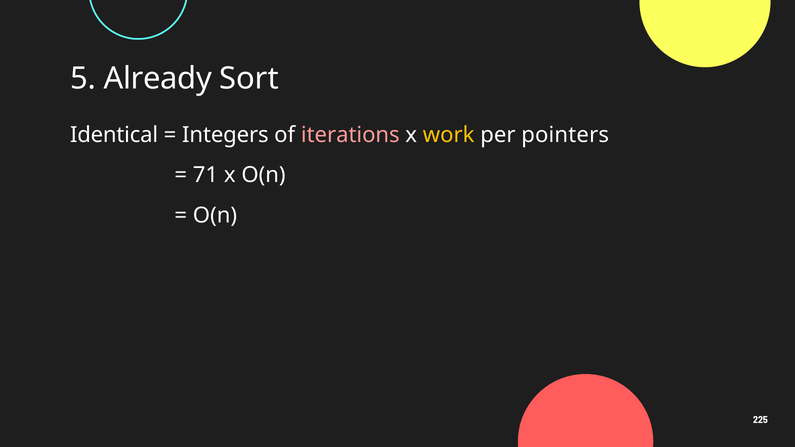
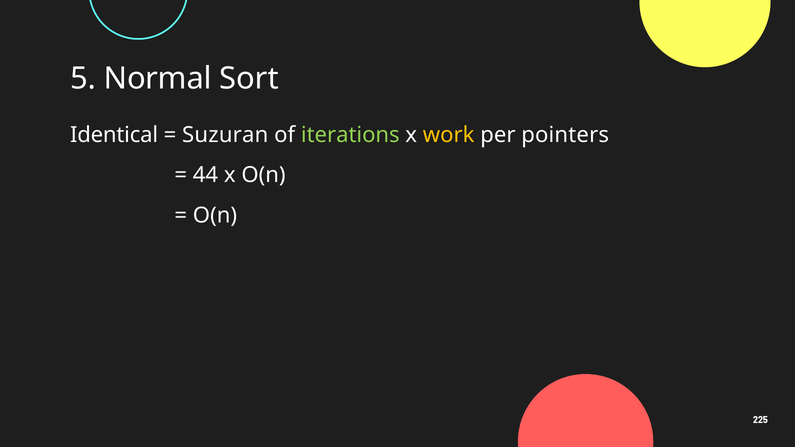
Already: Already -> Normal (158, 79)
Integers: Integers -> Suzuran (225, 135)
iterations colour: pink -> light green (350, 135)
71: 71 -> 44 (205, 175)
